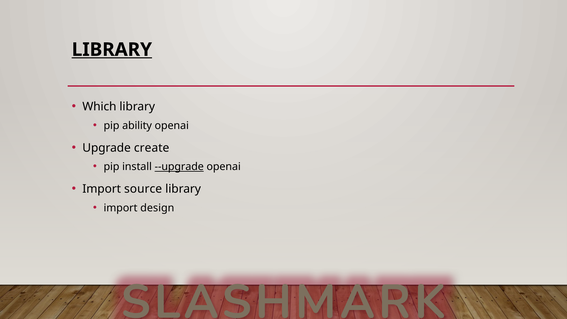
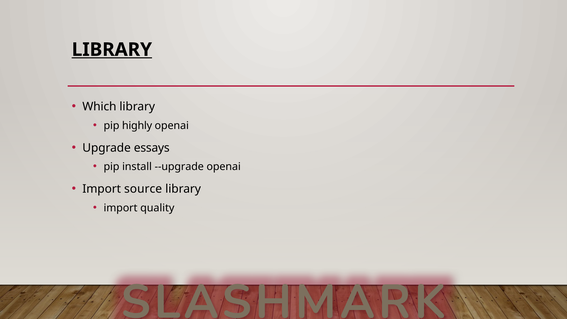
ability: ability -> highly (137, 125)
create: create -> essays (152, 148)
--upgrade underline: present -> none (179, 167)
design: design -> quality (157, 208)
